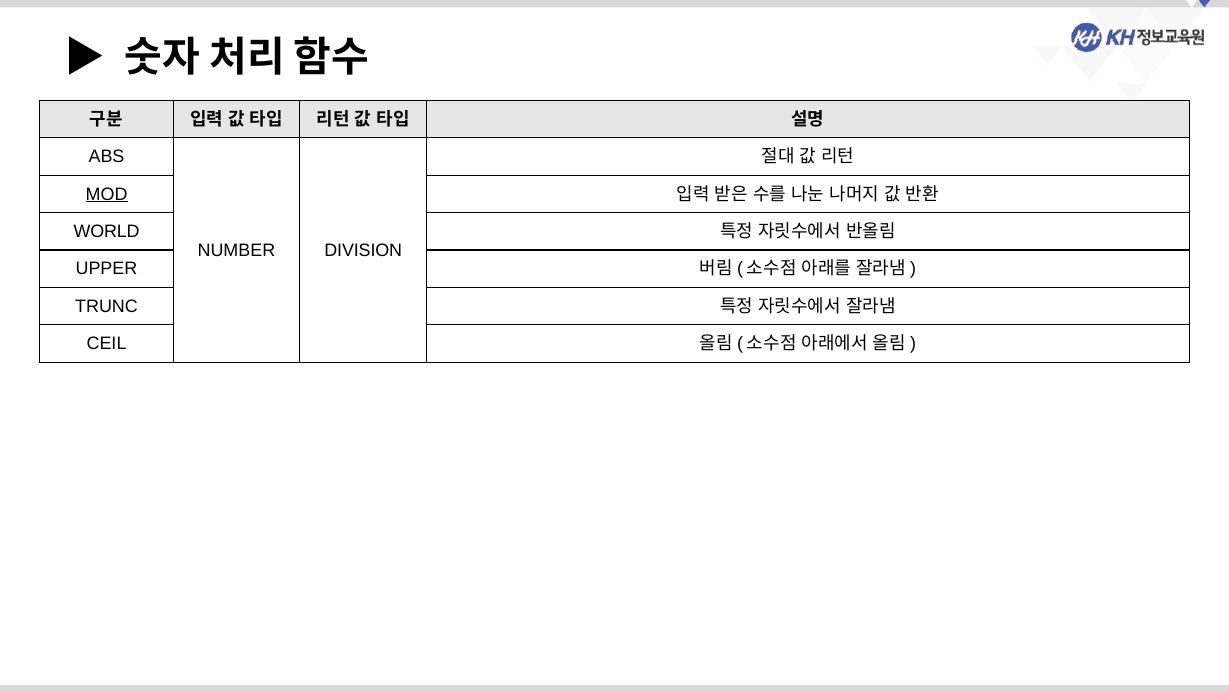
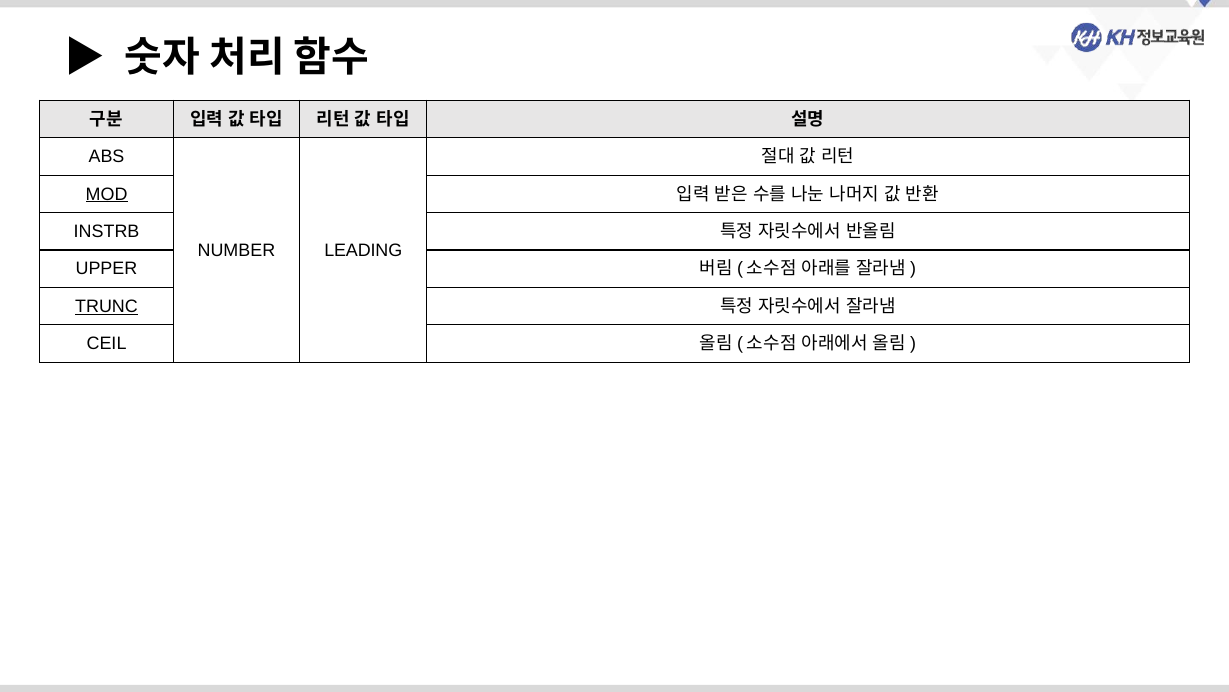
WORLD: WORLD -> INSTRB (107, 231)
DIVISION: DIVISION -> LEADING (363, 250)
TRUNC underline: none -> present (107, 306)
